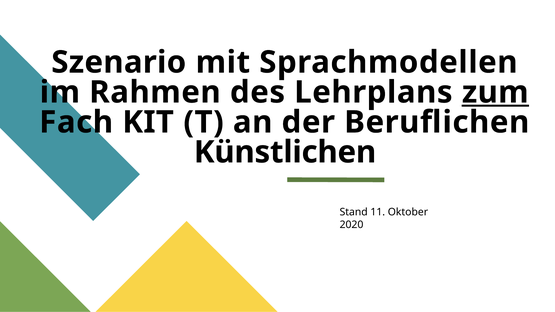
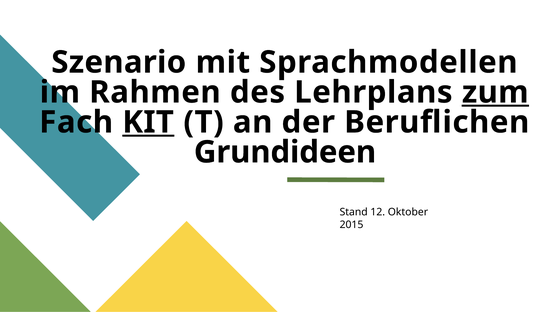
KIT underline: none -> present (148, 122)
Künstlichen: Künstlichen -> Grundideen (285, 152)
11: 11 -> 12 (378, 212)
2020: 2020 -> 2015 (352, 225)
